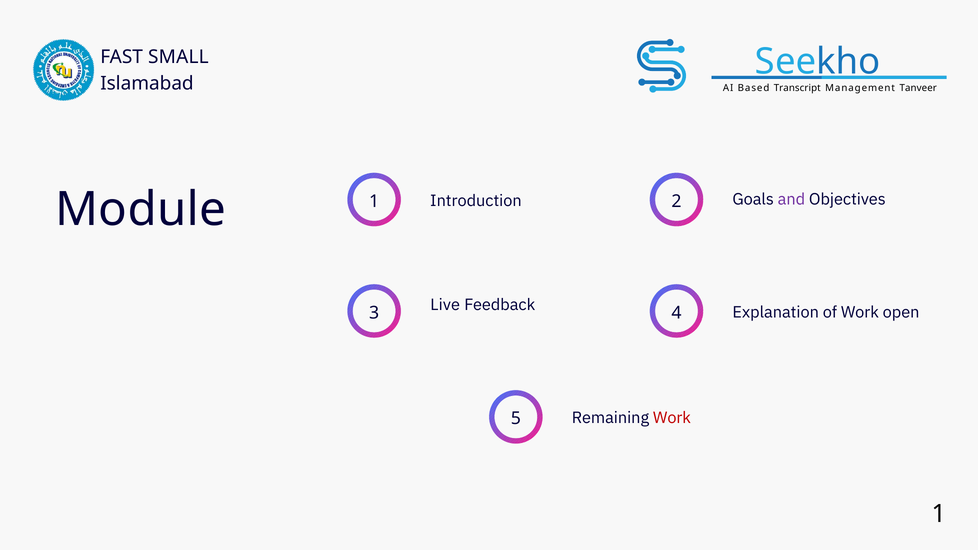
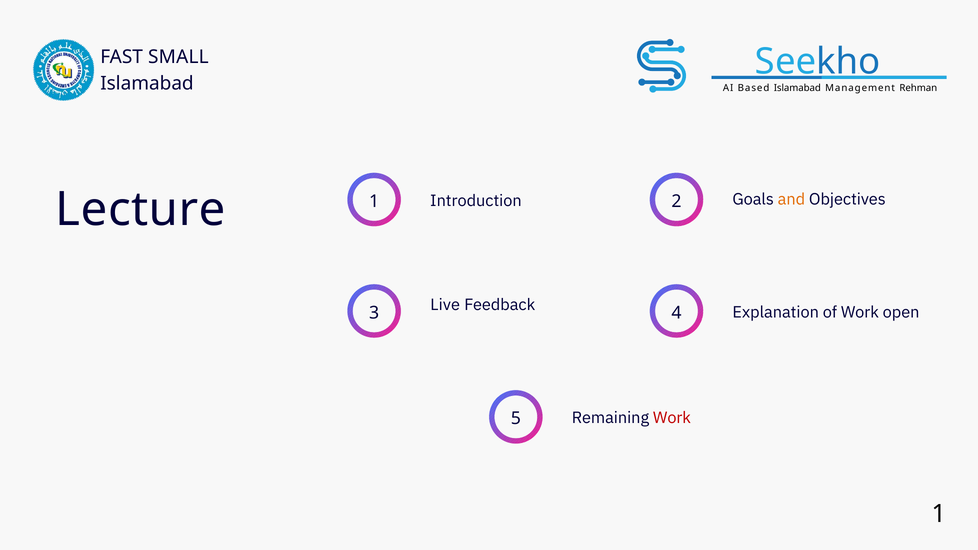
Based Transcript: Transcript -> Islamabad (797, 88)
Tanveer: Tanveer -> Rehman (918, 88)
and colour: purple -> orange (791, 199)
Module: Module -> Lecture (141, 210)
